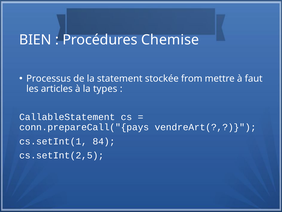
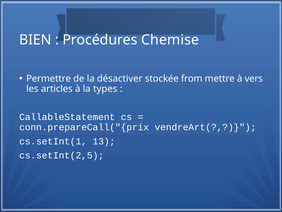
Processus: Processus -> Permettre (49, 78)
statement: statement -> désactiver (120, 78)
faut: faut -> vers (254, 78)
conn.prepareCall("{pays: conn.prepareCall("{pays -> conn.prepareCall("{prix (84, 127)
84: 84 -> 13 (104, 141)
